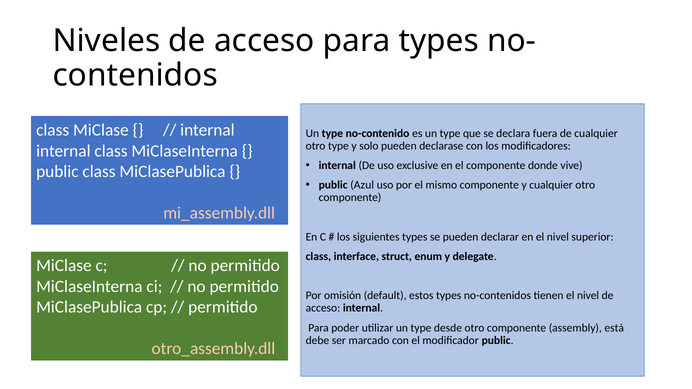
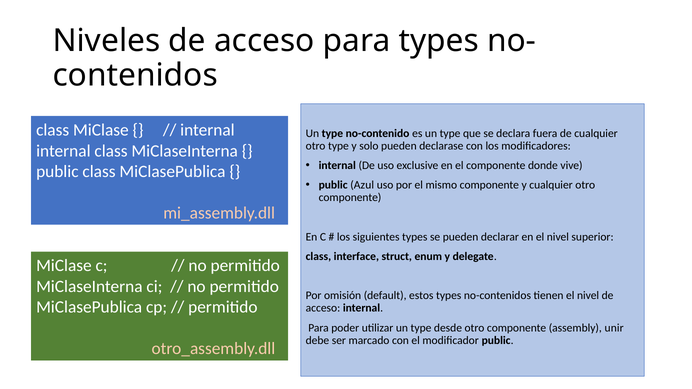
está: está -> unir (614, 328)
